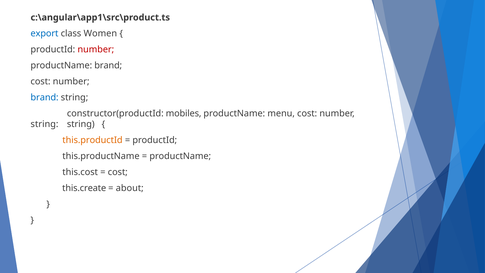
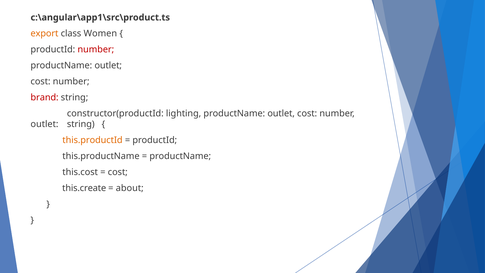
export colour: blue -> orange (45, 33)
brand: brand -> outlet (108, 65)
brand colour: blue -> red (45, 97)
mobiles: mobiles -> lighting (184, 113)
menu: menu -> outlet (281, 113)
string: string -> outlet (45, 124)
